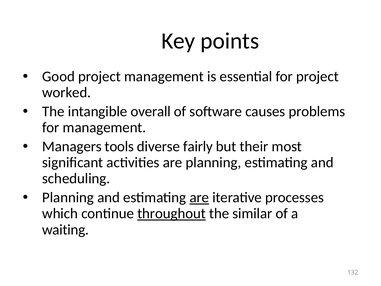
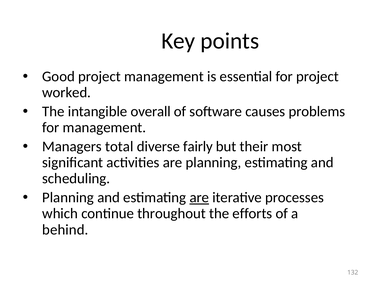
tools: tools -> total (119, 146)
throughout underline: present -> none (172, 213)
similar: similar -> efforts (252, 213)
waiting: waiting -> behind (65, 229)
